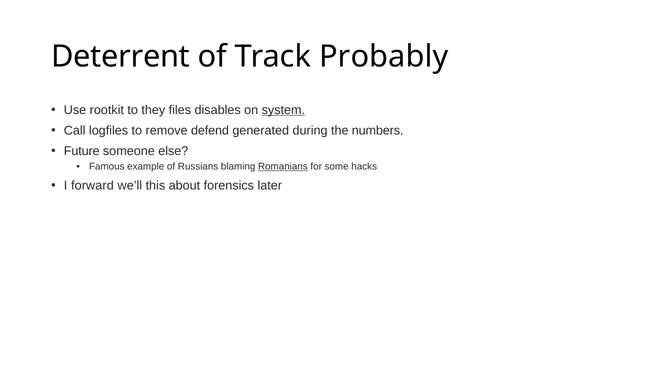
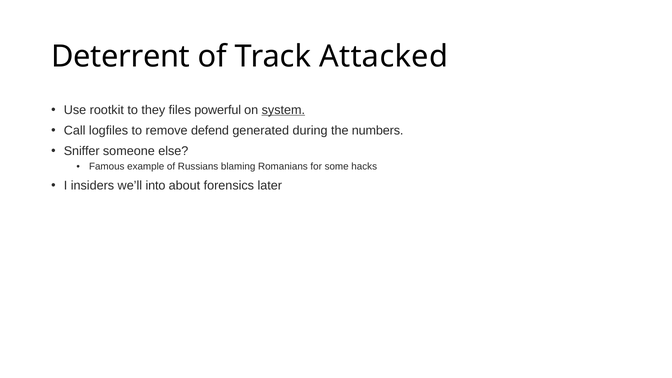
Probably: Probably -> Attacked (384, 56)
disables: disables -> powerful (218, 110)
Future: Future -> Sniffer (82, 151)
Romanians underline: present -> none (283, 167)
forward: forward -> insiders (92, 186)
this: this -> into (155, 186)
